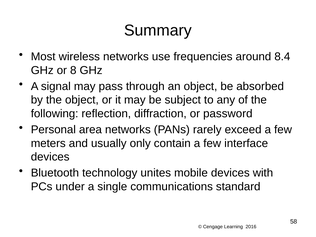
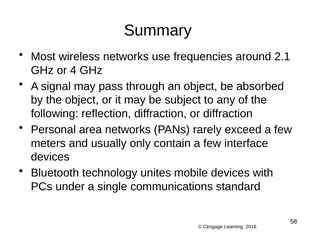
8.4: 8.4 -> 2.1 (282, 57)
8: 8 -> 4 (73, 70)
or password: password -> diffraction (228, 114)
